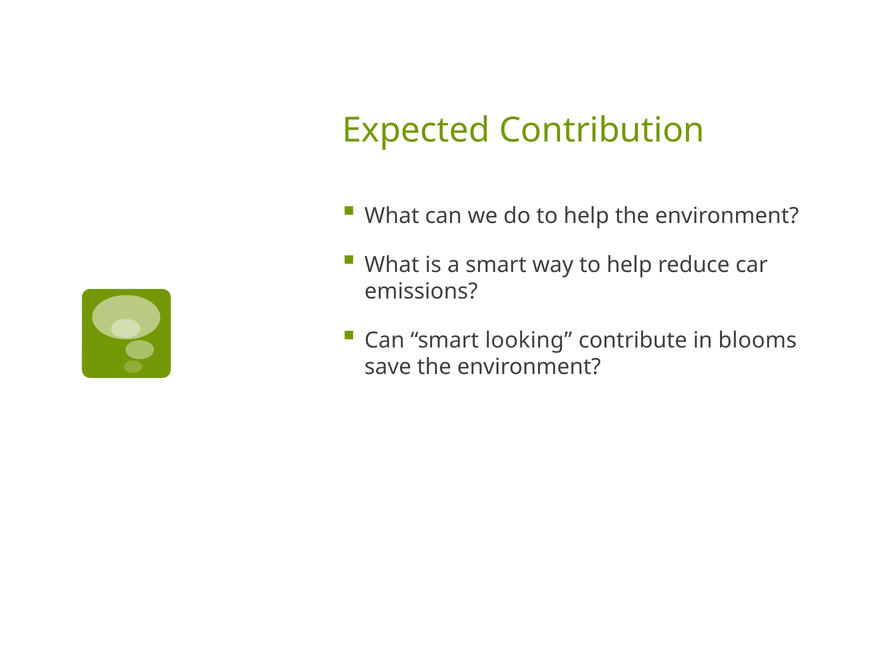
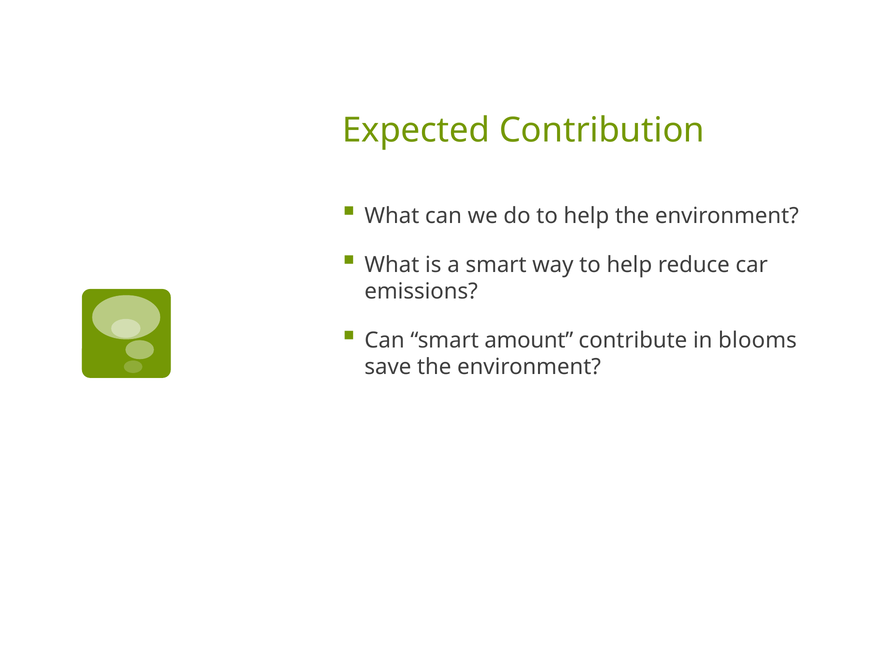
looking: looking -> amount (529, 340)
